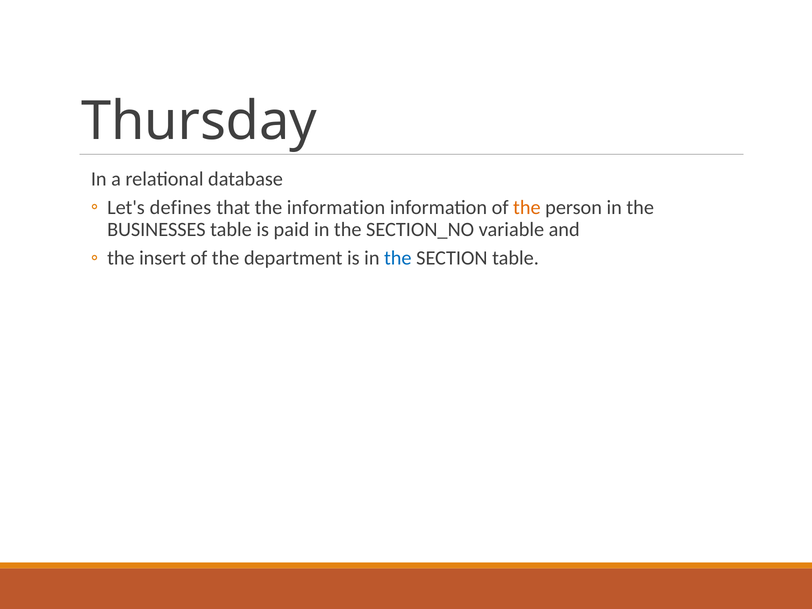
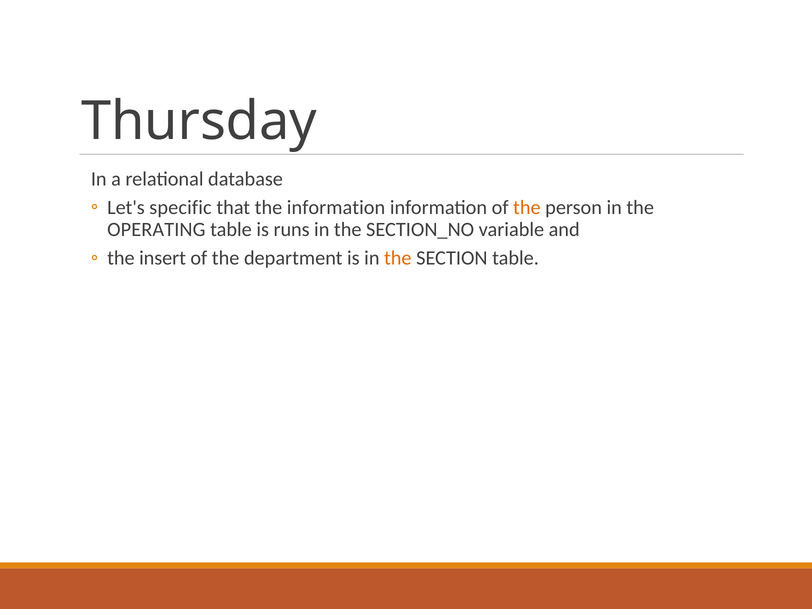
defines: defines -> specific (180, 208)
BUSINESSES: BUSINESSES -> OPERATING (156, 230)
paid: paid -> runs (292, 230)
the colour: blue -> orange (398, 258)
